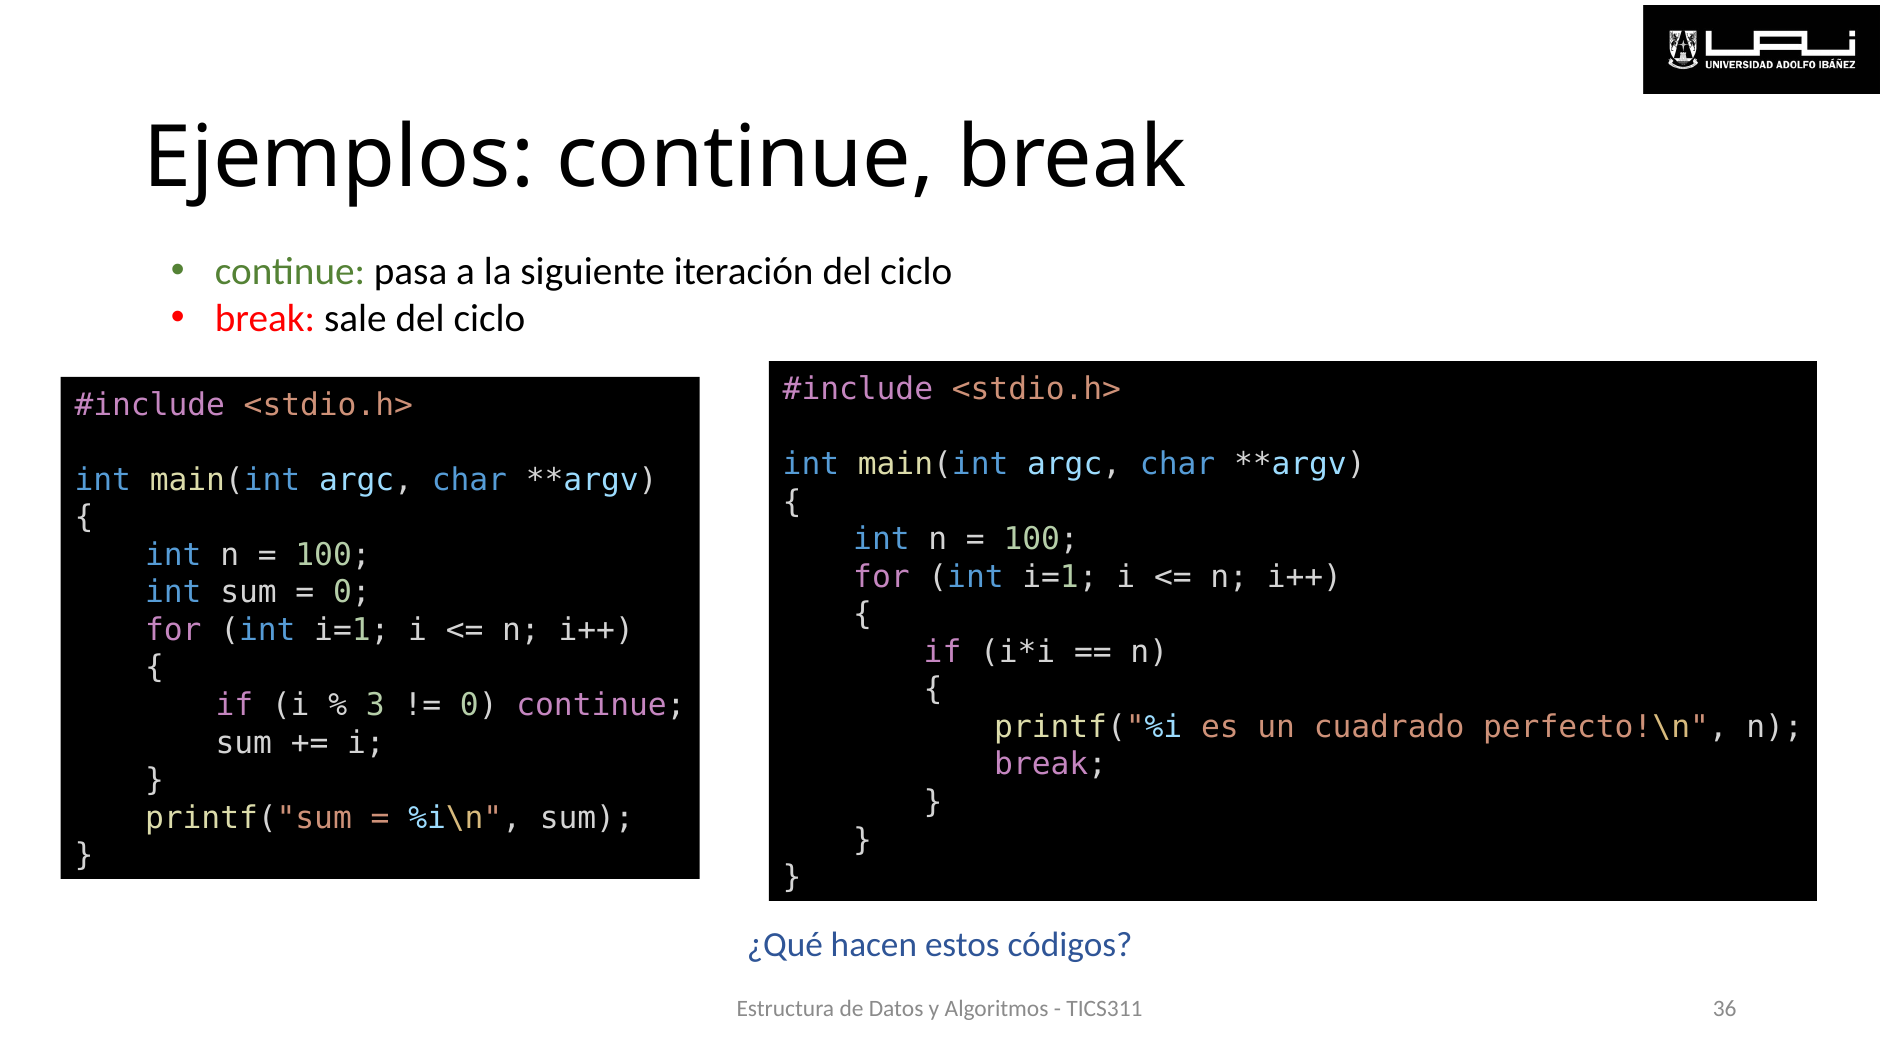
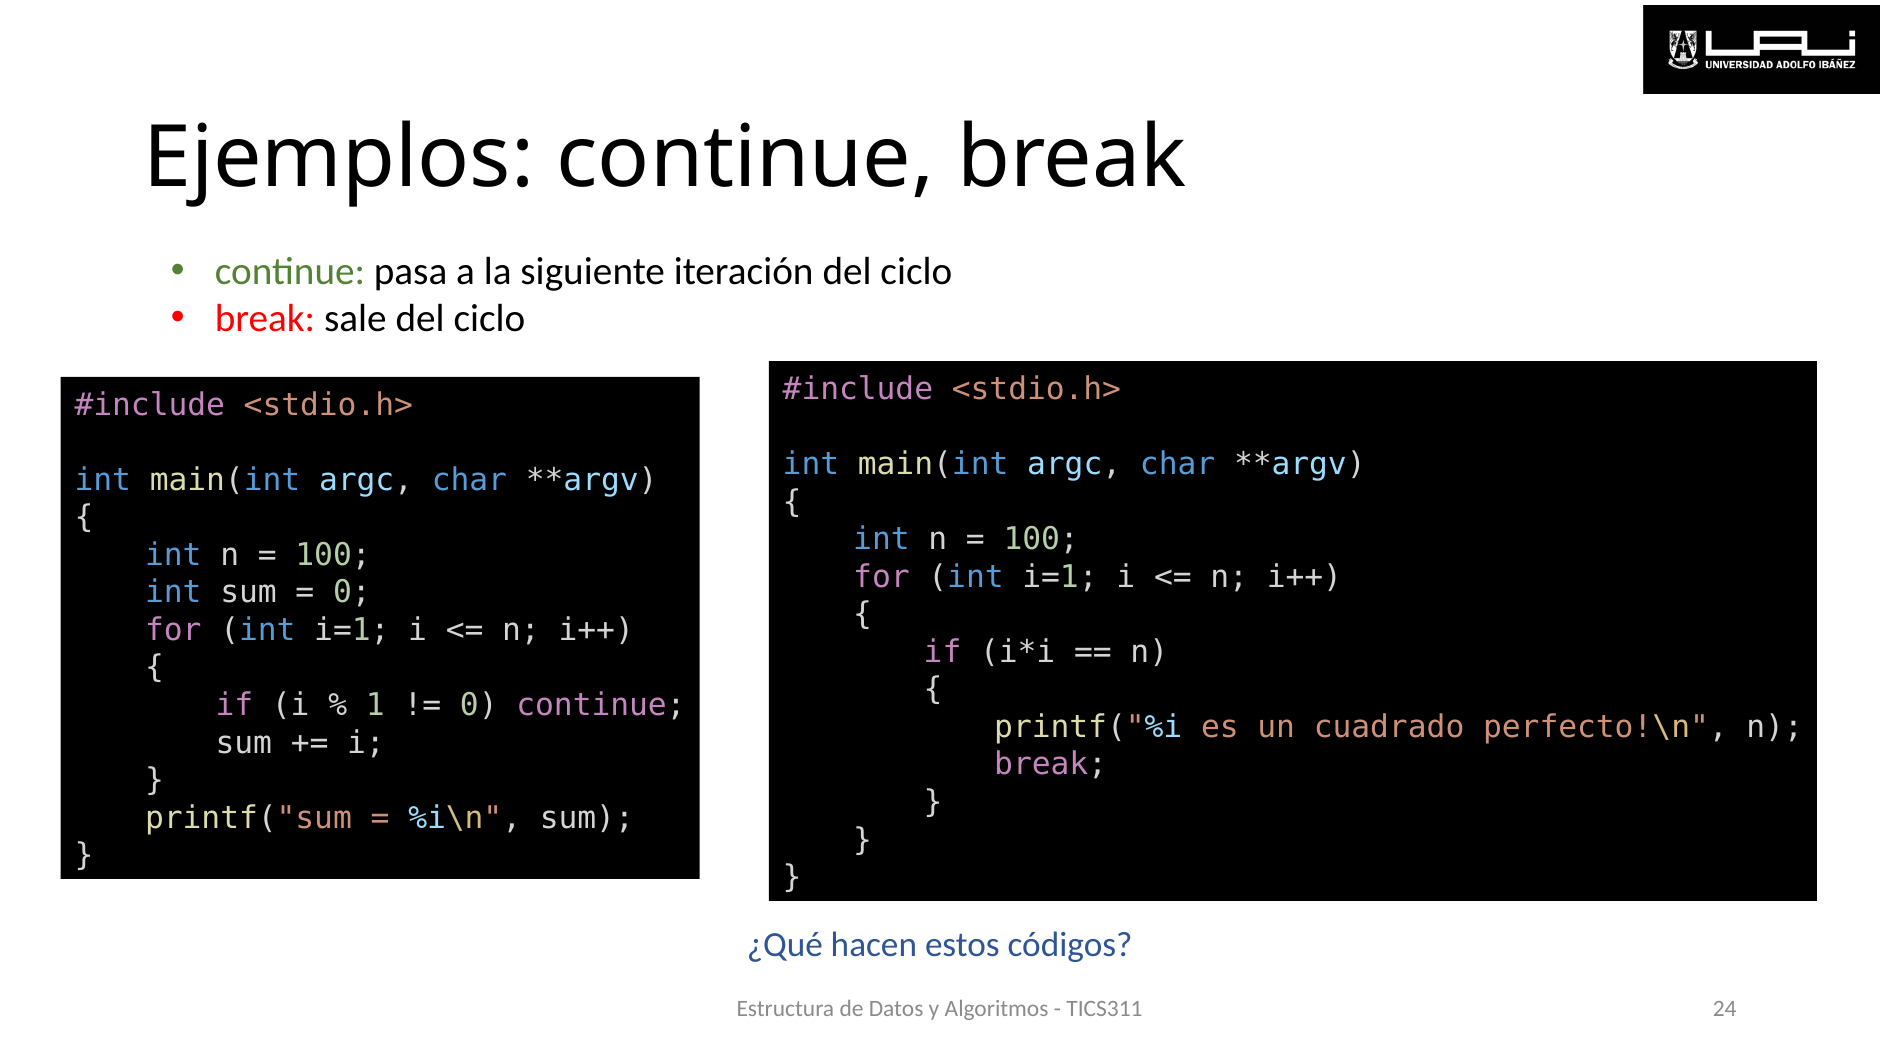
3: 3 -> 1 (375, 706)
36: 36 -> 24 (1725, 1010)
